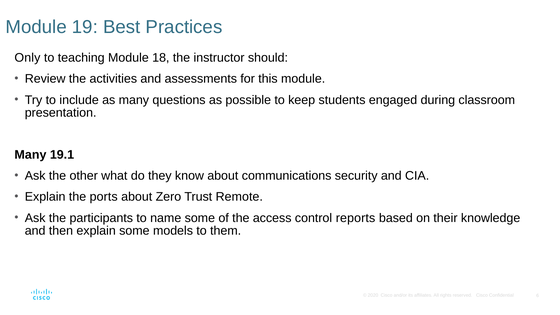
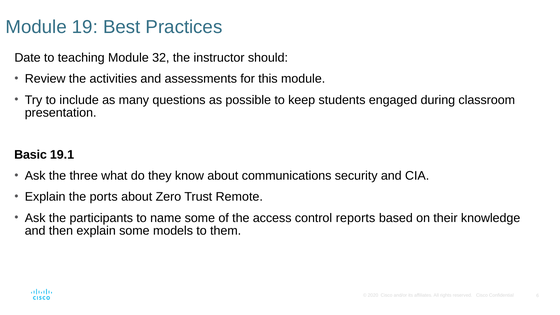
Only: Only -> Date (28, 58)
18: 18 -> 32 (161, 58)
Many: Many -> Basic (31, 155)
other: other -> three (84, 176)
